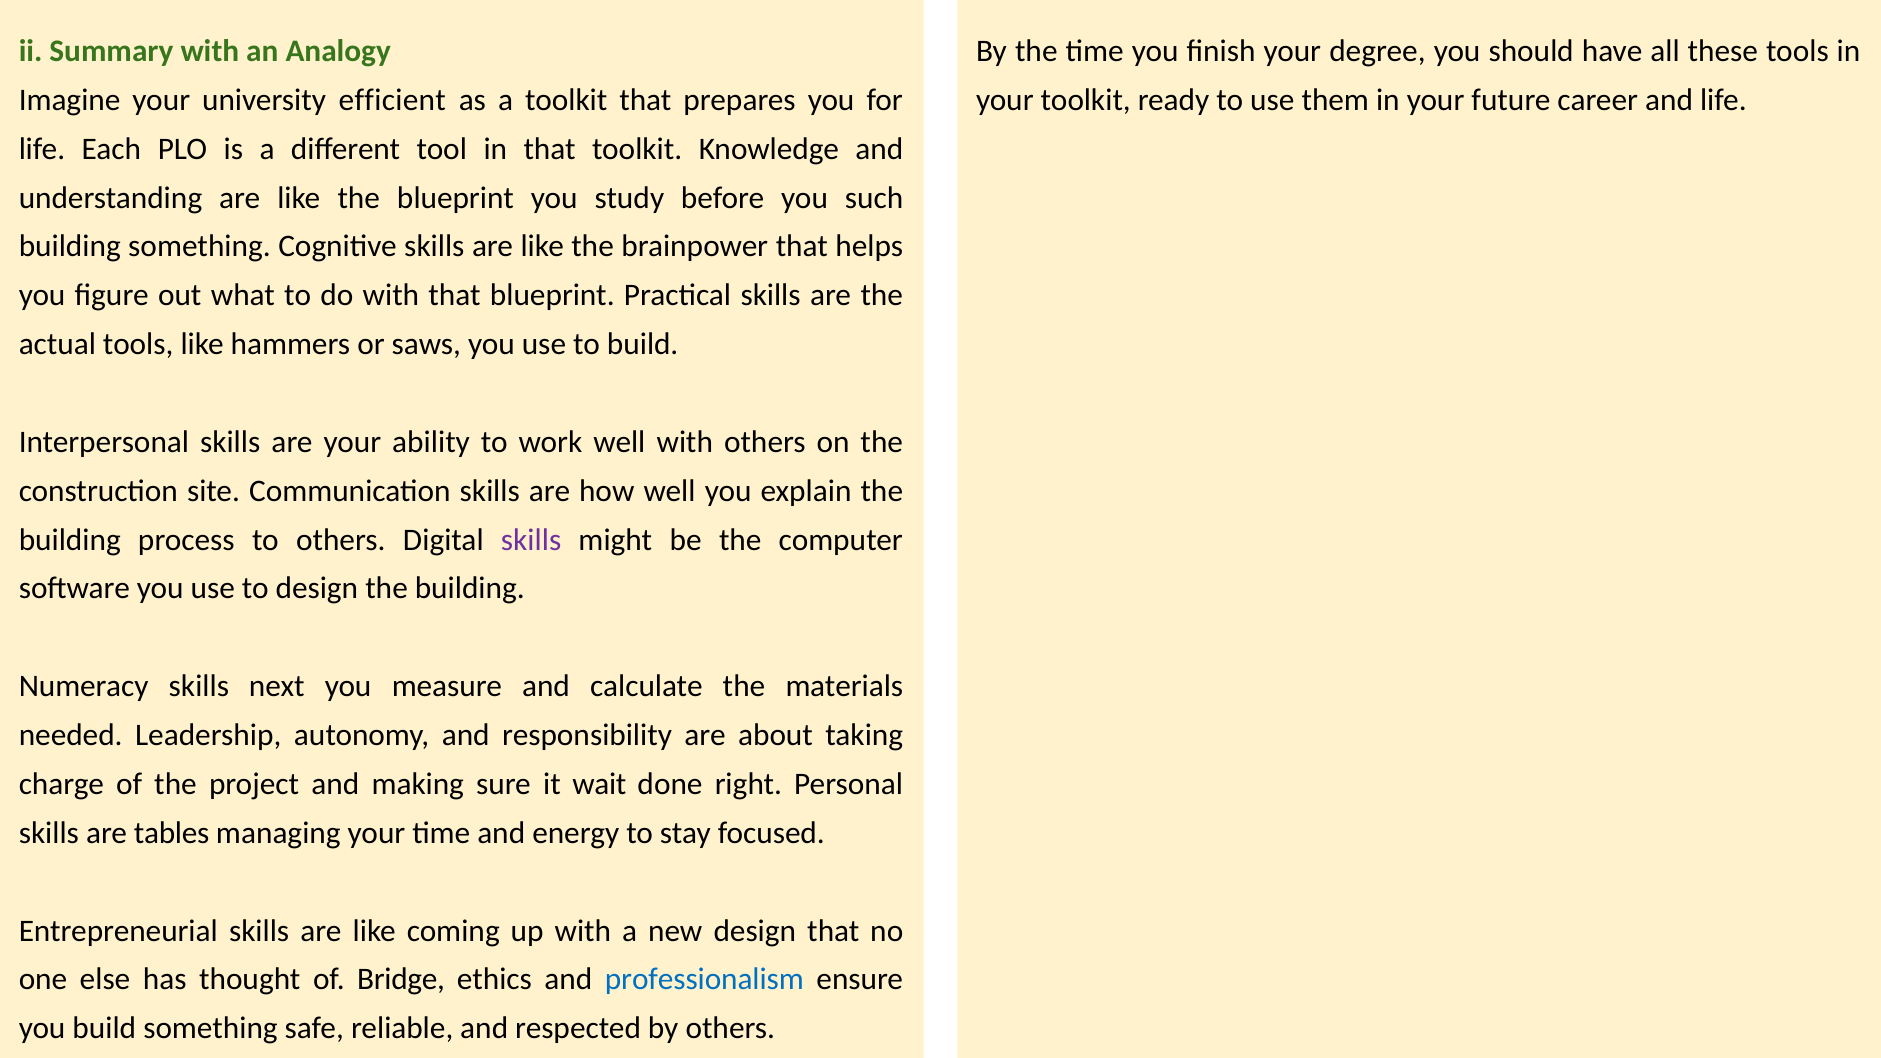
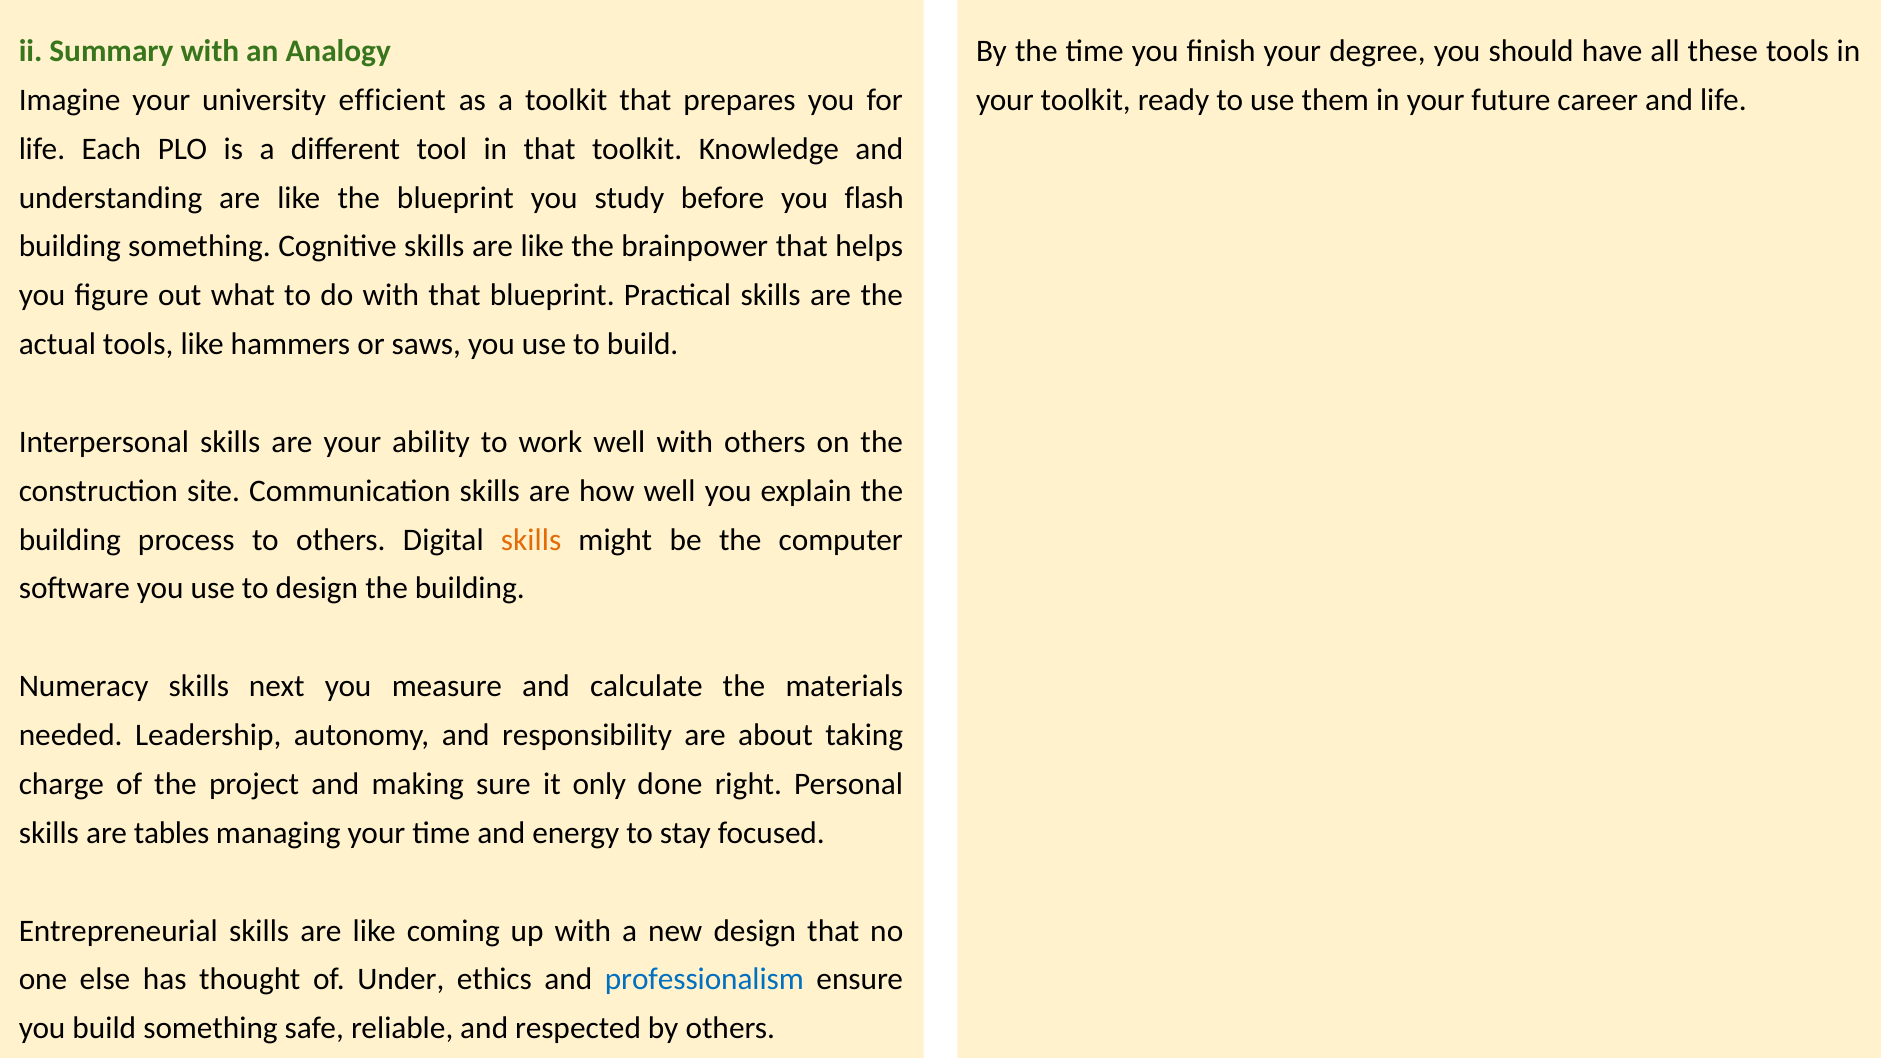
such: such -> flash (874, 198)
skills colour: purple -> orange (531, 540)
wait: wait -> only (599, 784)
Bridge: Bridge -> Under (401, 980)
